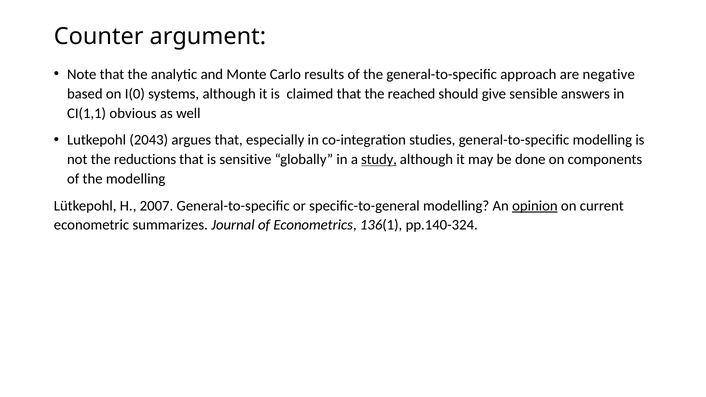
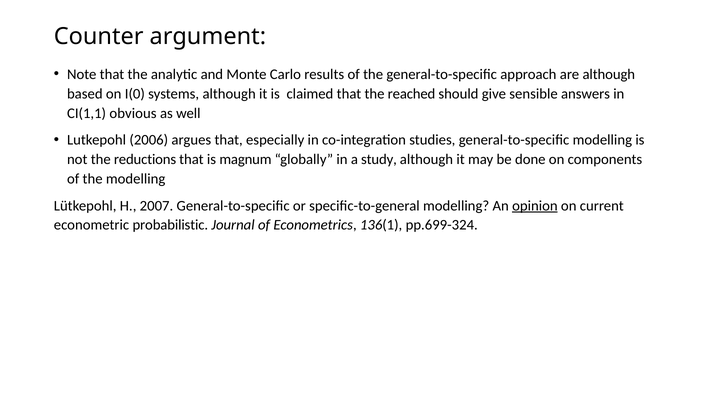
are negative: negative -> although (609, 74)
2043: 2043 -> 2006 (149, 140)
sensitive: sensitive -> magnum (245, 160)
study underline: present -> none (379, 160)
summarizes: summarizes -> probabilistic (170, 225)
pp.140-324: pp.140-324 -> pp.699-324 (442, 225)
